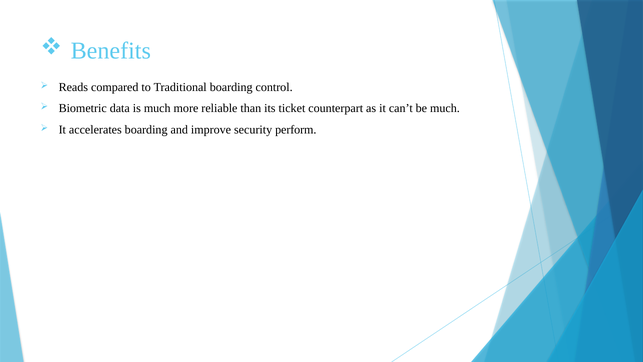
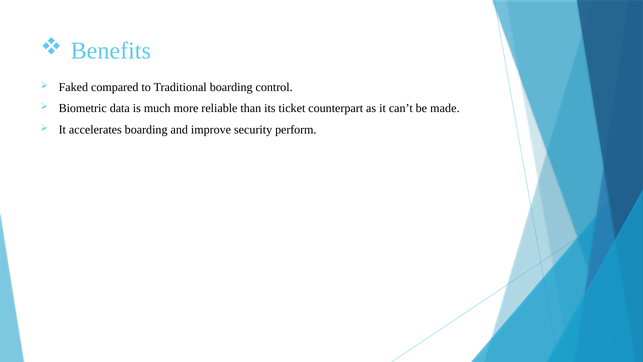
Reads: Reads -> Faked (73, 87)
be much: much -> made (445, 108)
